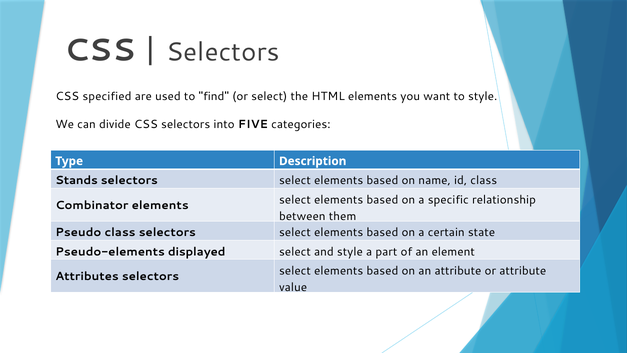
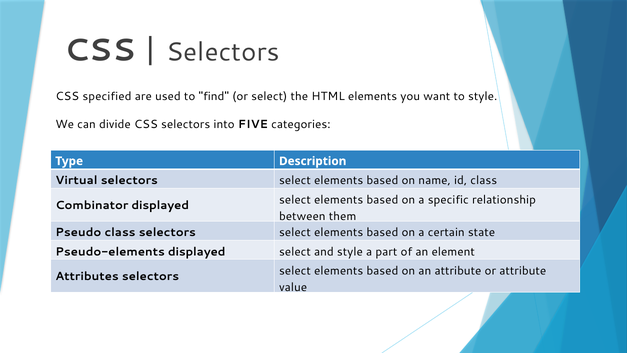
Stands: Stands -> Virtual (76, 180)
Combinator elements: elements -> displayed (160, 205)
